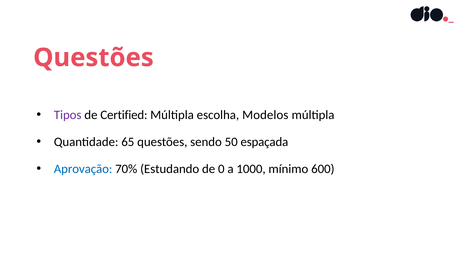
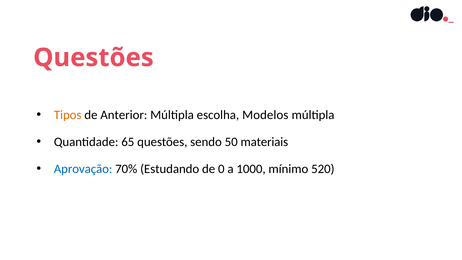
Tipos colour: purple -> orange (68, 115)
Certified: Certified -> Anterior (124, 115)
espaçada: espaçada -> materiais (264, 142)
600: 600 -> 520 (323, 169)
